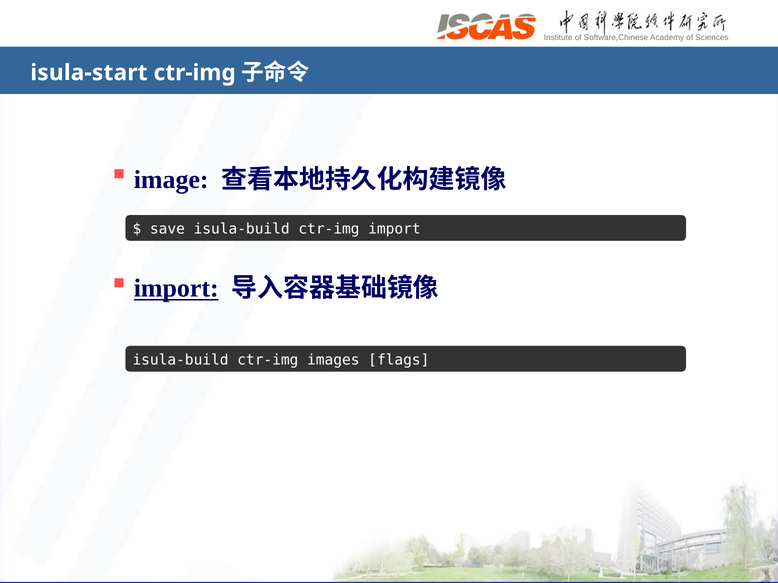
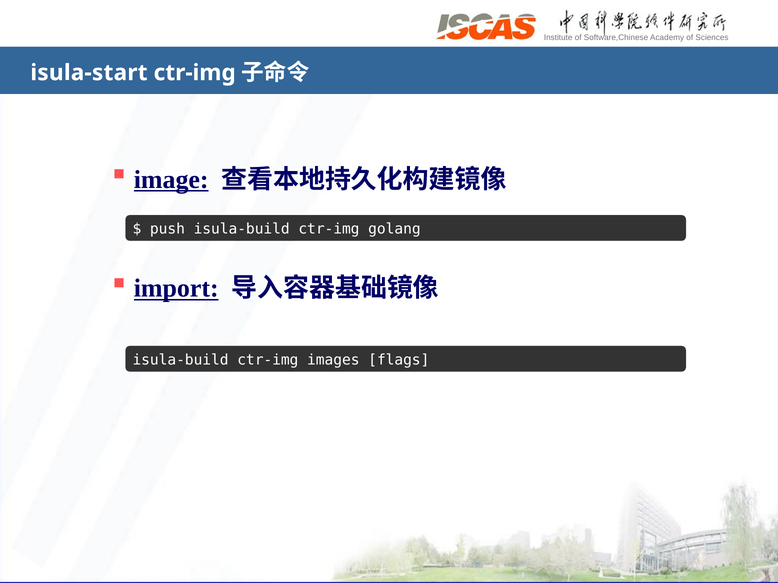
image underline: none -> present (171, 180)
save: save -> push (167, 229)
ctr-img import: import -> golang (394, 229)
